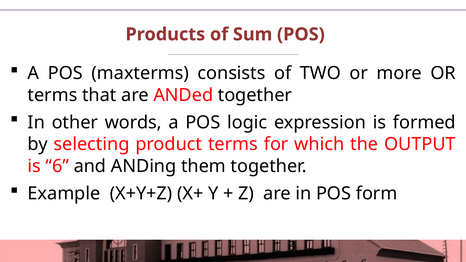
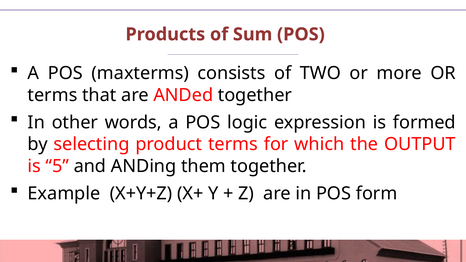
6: 6 -> 5 (57, 166)
